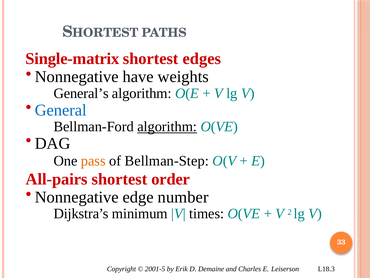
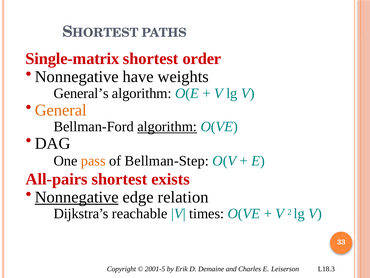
edges: edges -> order (202, 59)
General colour: blue -> orange (61, 110)
order: order -> exists (171, 179)
Nonnegative underline: none -> present (77, 197)
number: number -> relation (183, 197)
minimum: minimum -> reachable (140, 213)
